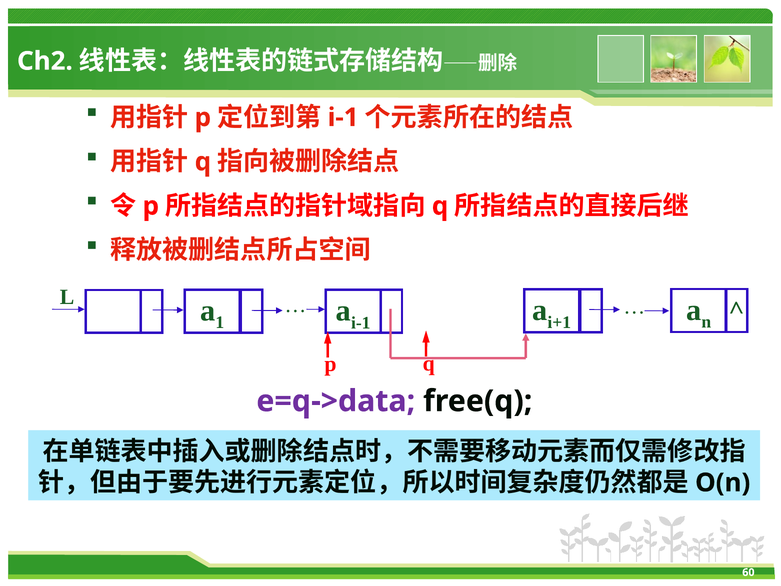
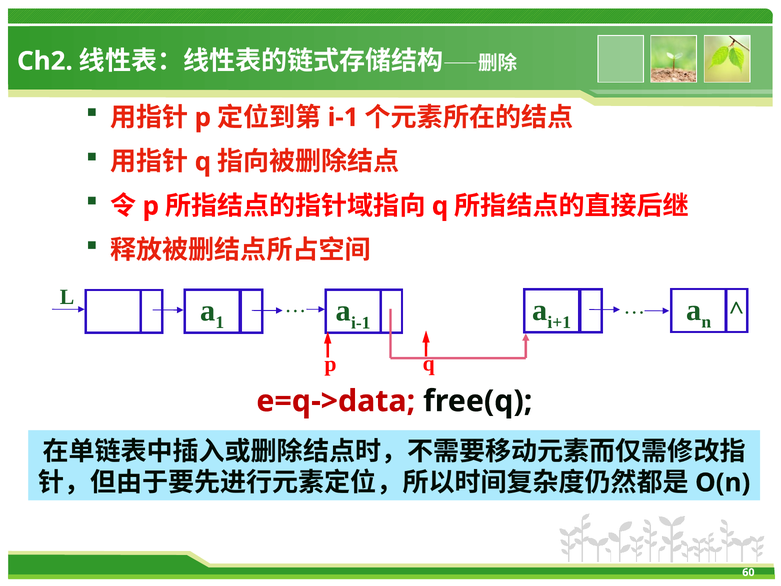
e=q->data colour: purple -> red (336, 401)
